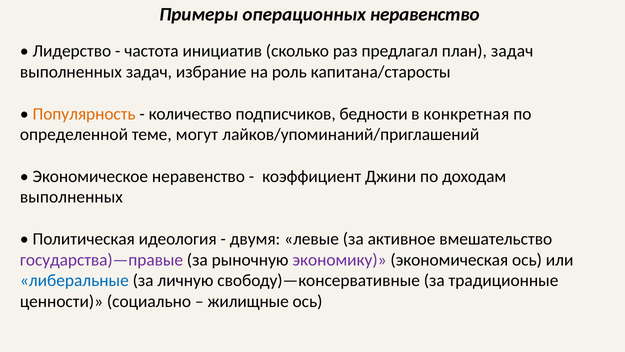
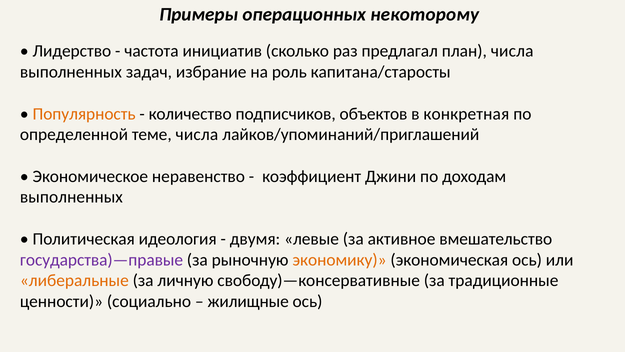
операционных неравенство: неравенство -> некоторому (425, 14)
план задач: задач -> числа (512, 51)
бедности: бедности -> объектов (374, 114)
теме могут: могут -> числа (197, 135)
экономику colour: purple -> orange (339, 259)
либеральные colour: blue -> orange (74, 280)
